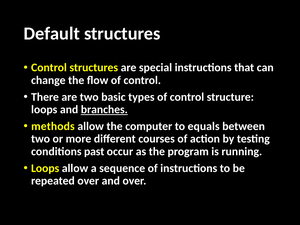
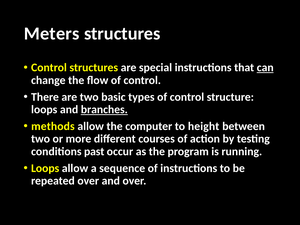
Default: Default -> Meters (52, 34)
can underline: none -> present (265, 68)
equals: equals -> height (204, 126)
